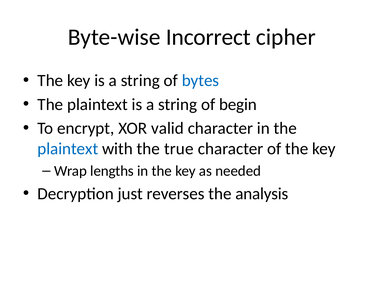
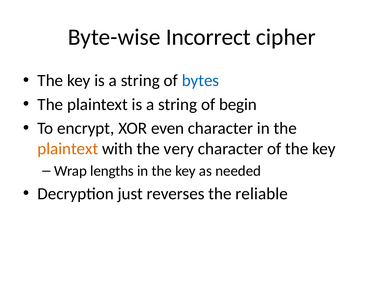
valid: valid -> even (168, 128)
plaintext colour: blue -> orange (68, 149)
true: true -> very (179, 149)
analysis: analysis -> reliable (262, 194)
